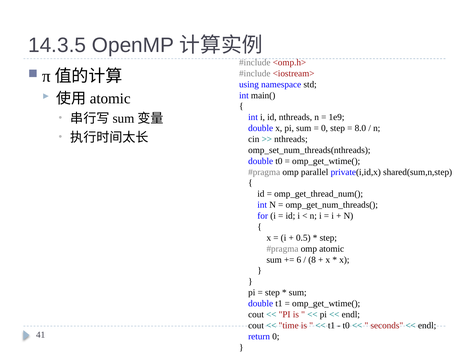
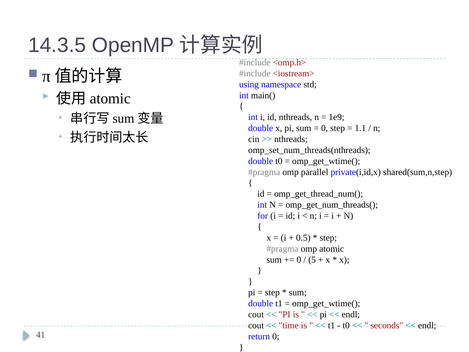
8.0: 8.0 -> 1.1 (360, 128)
6: 6 -> 0 (299, 260)
8: 8 -> 5 (312, 260)
